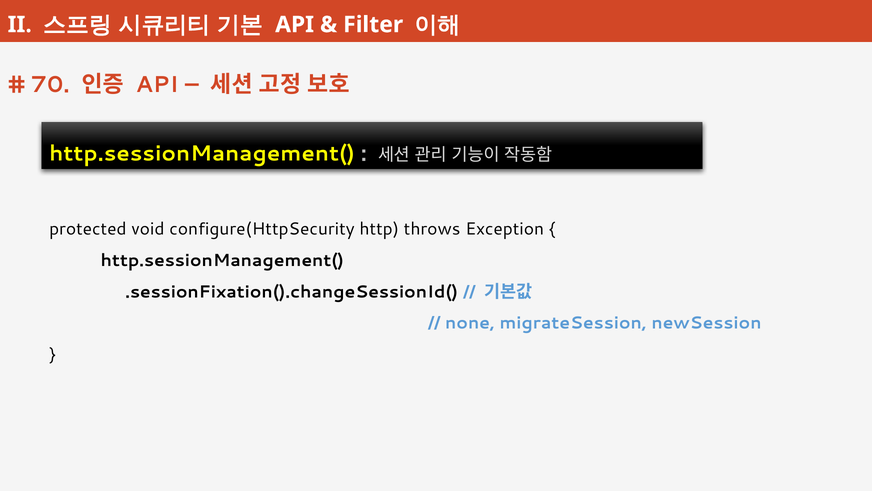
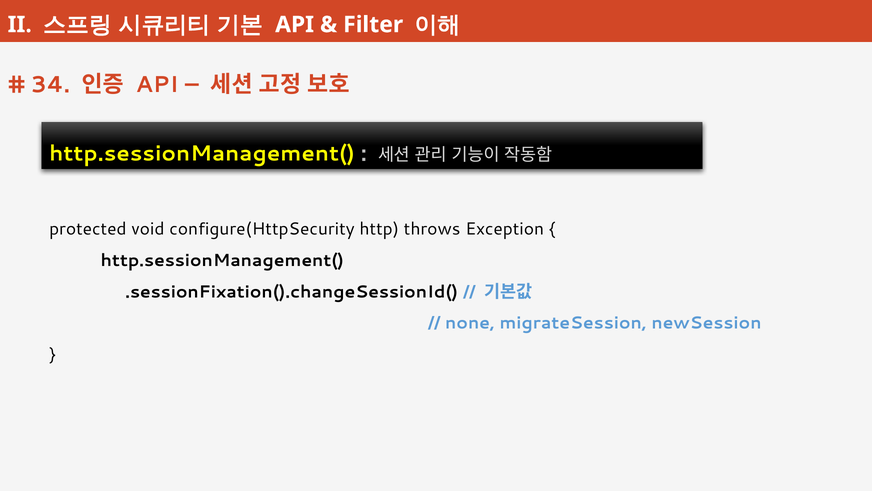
70: 70 -> 34 (50, 84)
